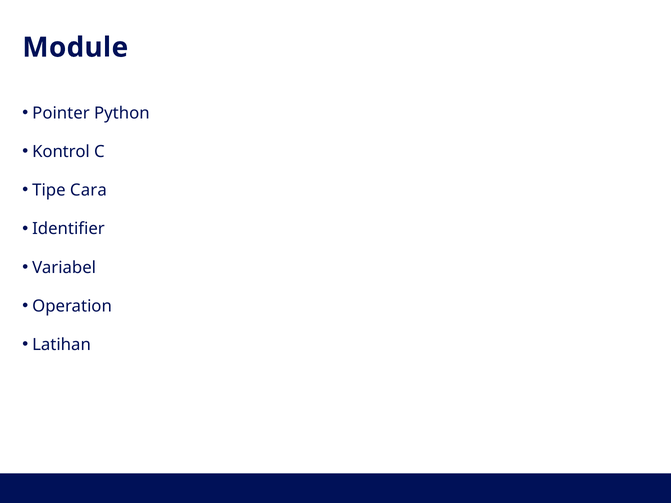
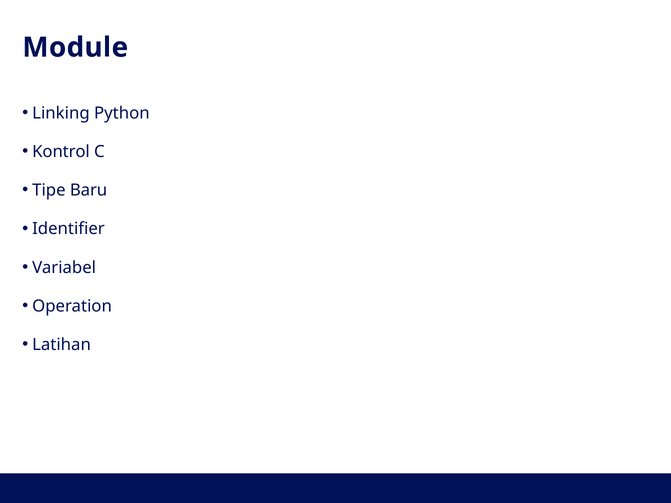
Pointer: Pointer -> Linking (61, 113)
Cara: Cara -> Baru (89, 190)
